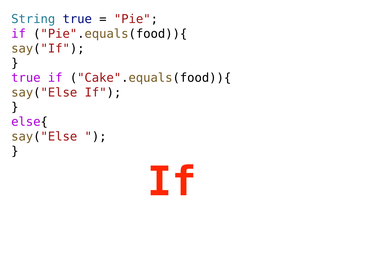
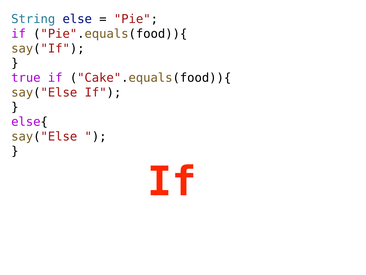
String true: true -> else (77, 19)
